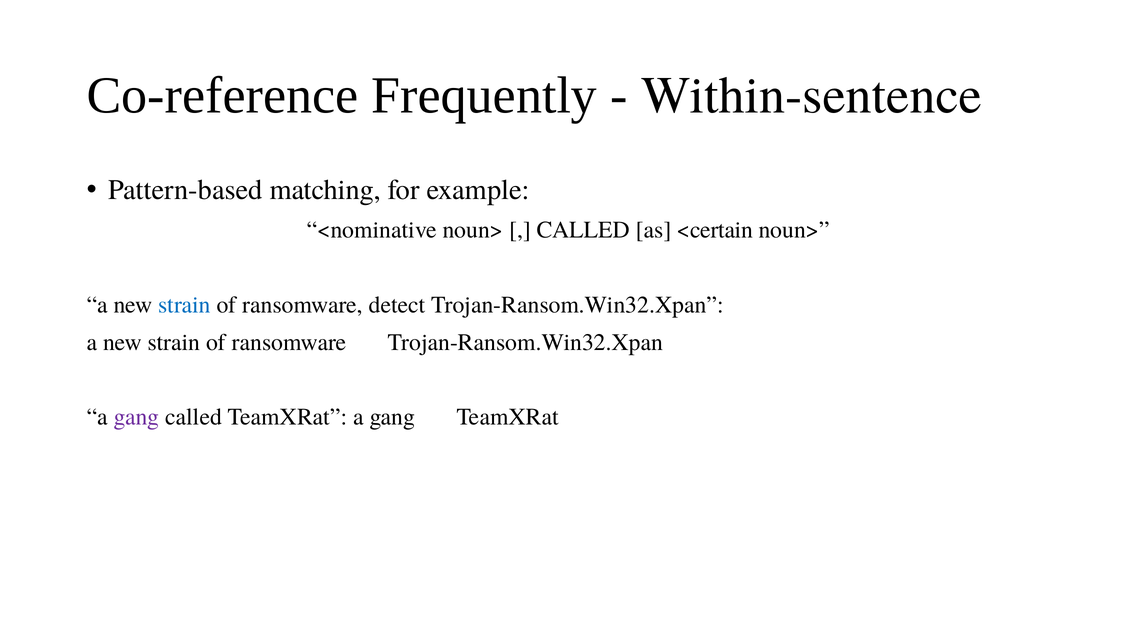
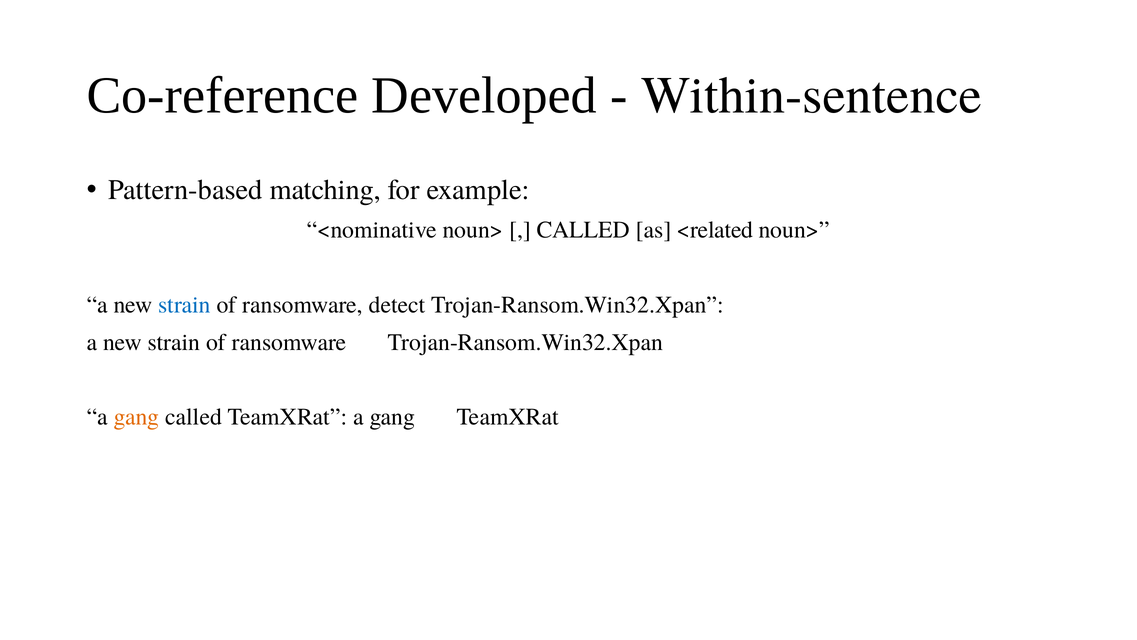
Frequently: Frequently -> Developed (484, 96)
<certain: <certain -> <related (715, 230)
gang colour: purple -> orange (136, 417)
